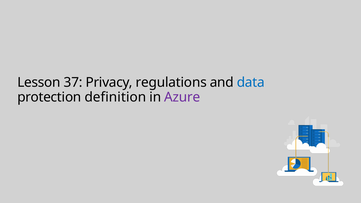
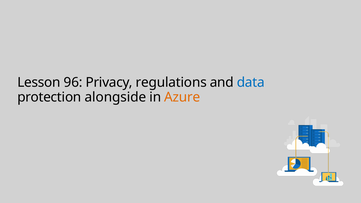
37: 37 -> 96 (73, 83)
definition: definition -> alongside (115, 97)
Azure colour: purple -> orange (182, 97)
